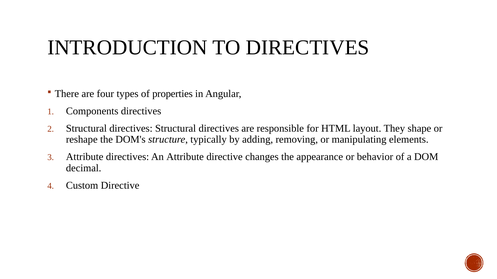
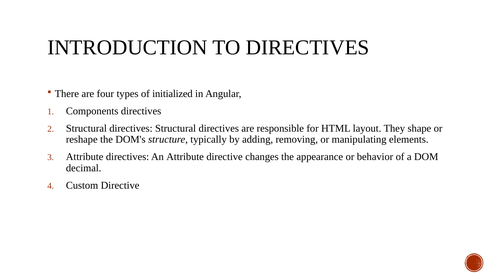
properties: properties -> initialized (172, 94)
